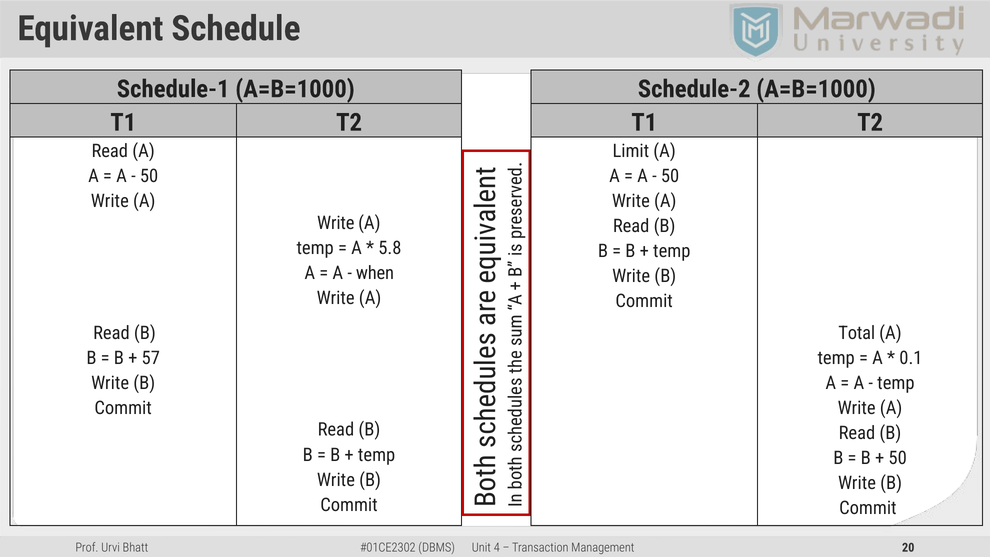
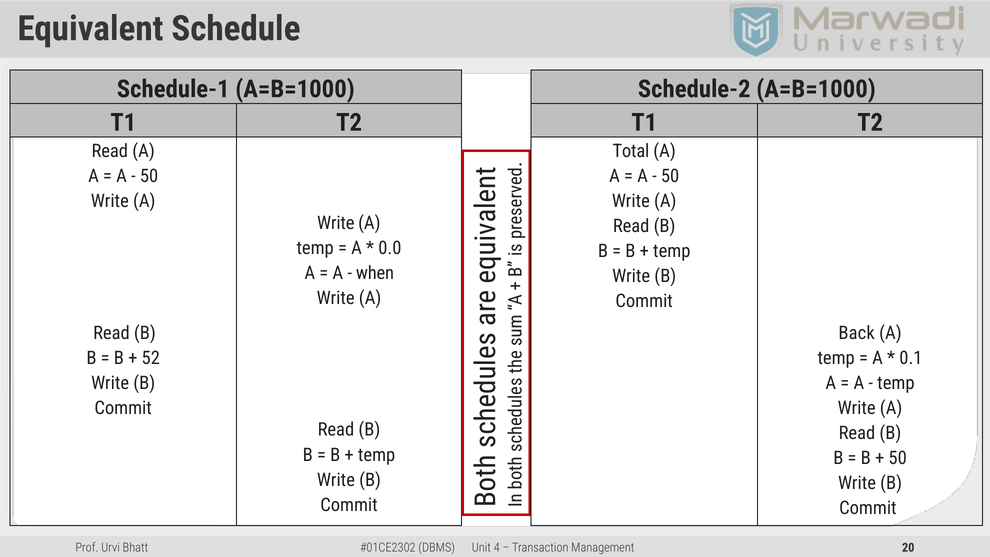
Limit: Limit -> Total (631, 151)
5.8: 5.8 -> 0.0 (390, 248)
Total: Total -> Back (857, 333)
57: 57 -> 52 (151, 358)
